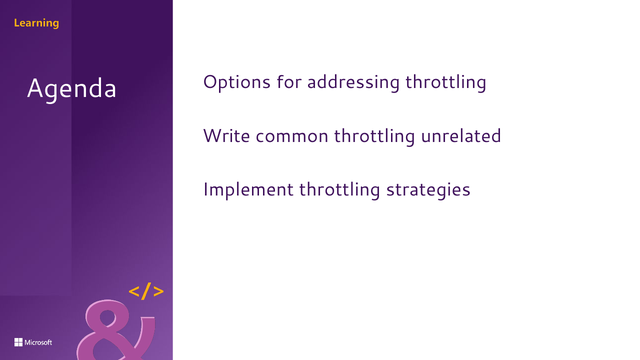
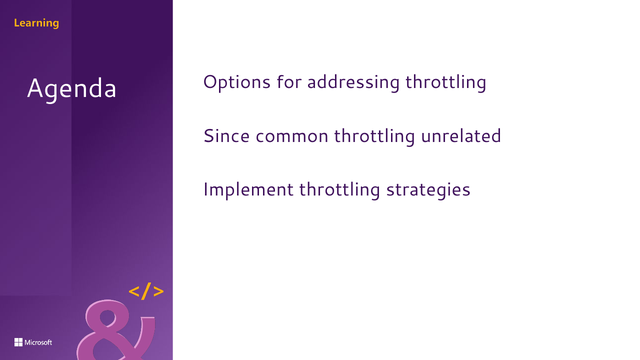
Write: Write -> Since (226, 136)
